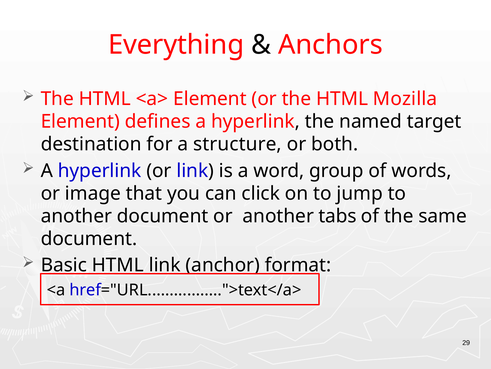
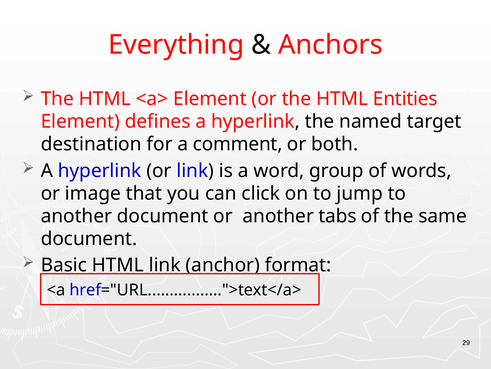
Mozilla: Mozilla -> Entities (405, 99)
structure: structure -> comment (238, 144)
